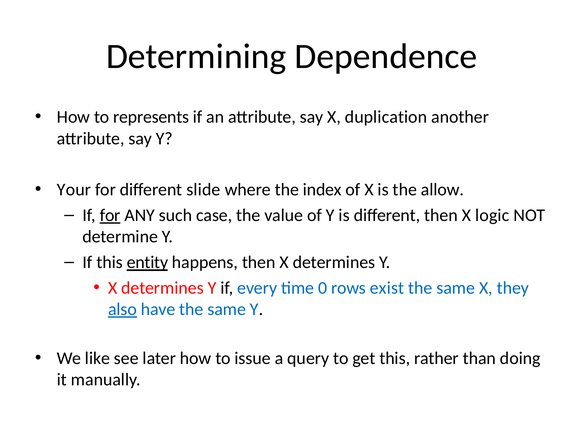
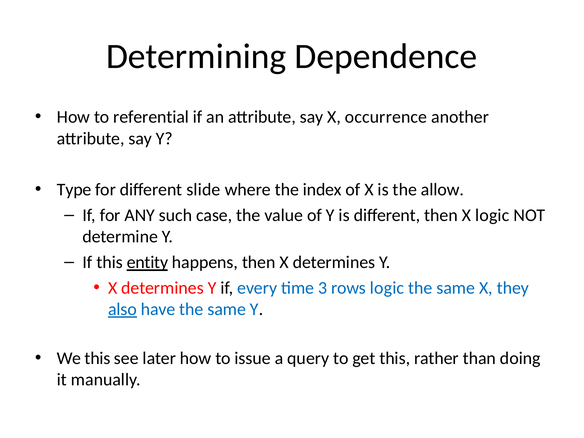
represents: represents -> referential (151, 117)
duplication: duplication -> occurrence (386, 117)
Your: Your -> Type (74, 190)
for underline: present -> none (110, 215)
0: 0 -> 3 (323, 288)
rows exist: exist -> logic (387, 288)
We like: like -> this (98, 358)
